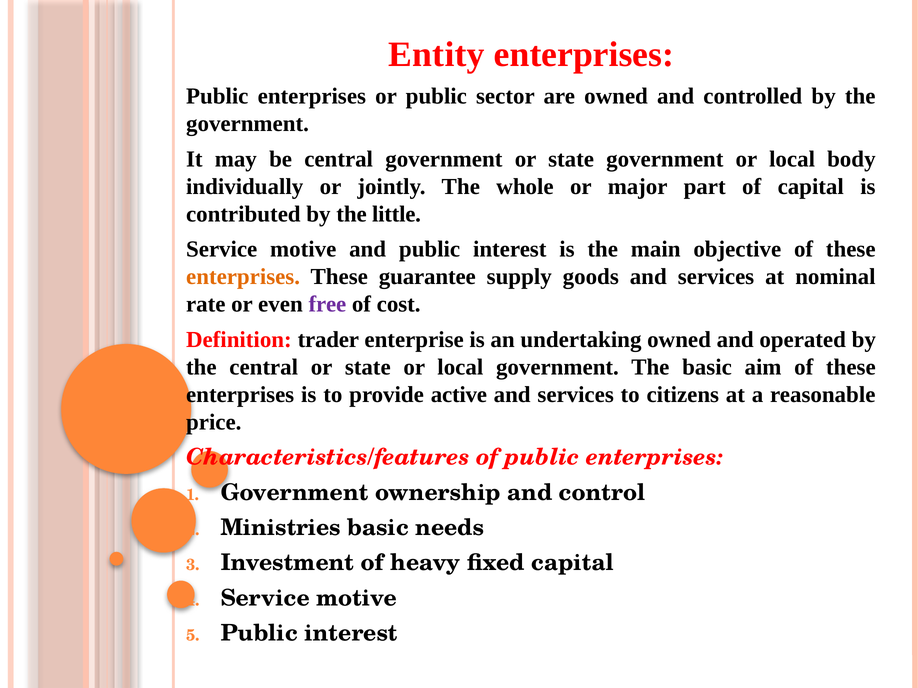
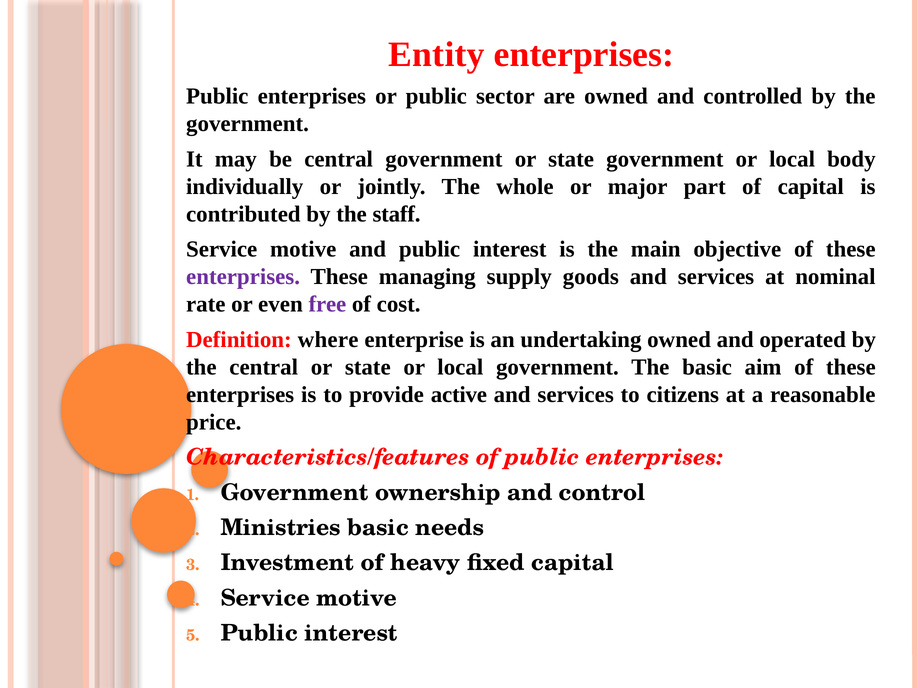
little: little -> staff (397, 214)
enterprises colour: orange -> purple (243, 277)
guarantee: guarantee -> managing (427, 277)
trader: trader -> where (328, 340)
